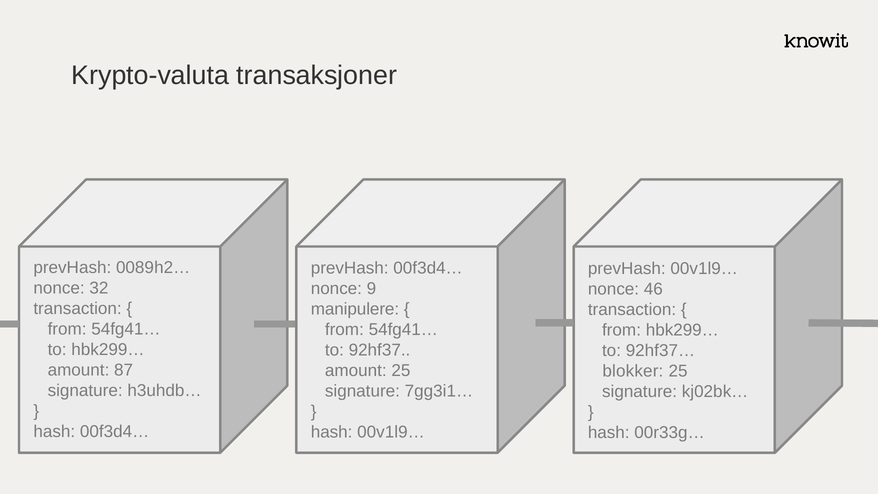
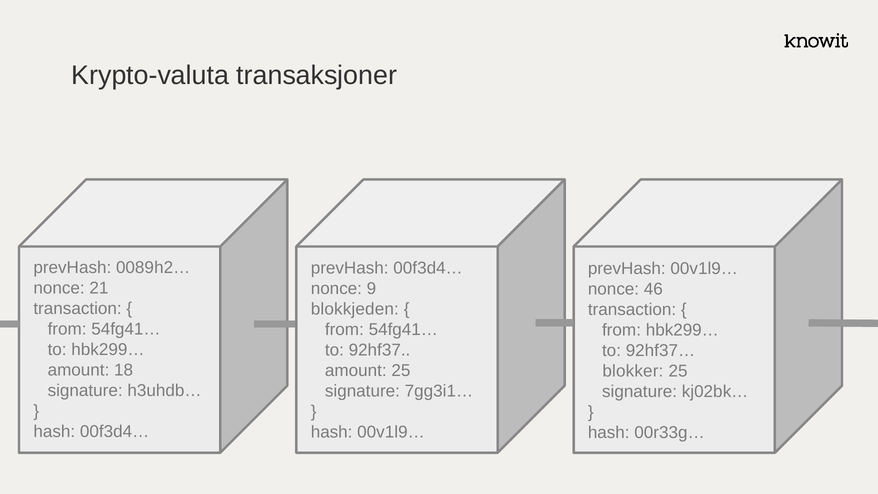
32: 32 -> 21 (99, 288)
manipulere: manipulere -> blokkjeden (355, 309)
87: 87 -> 18 (124, 370)
